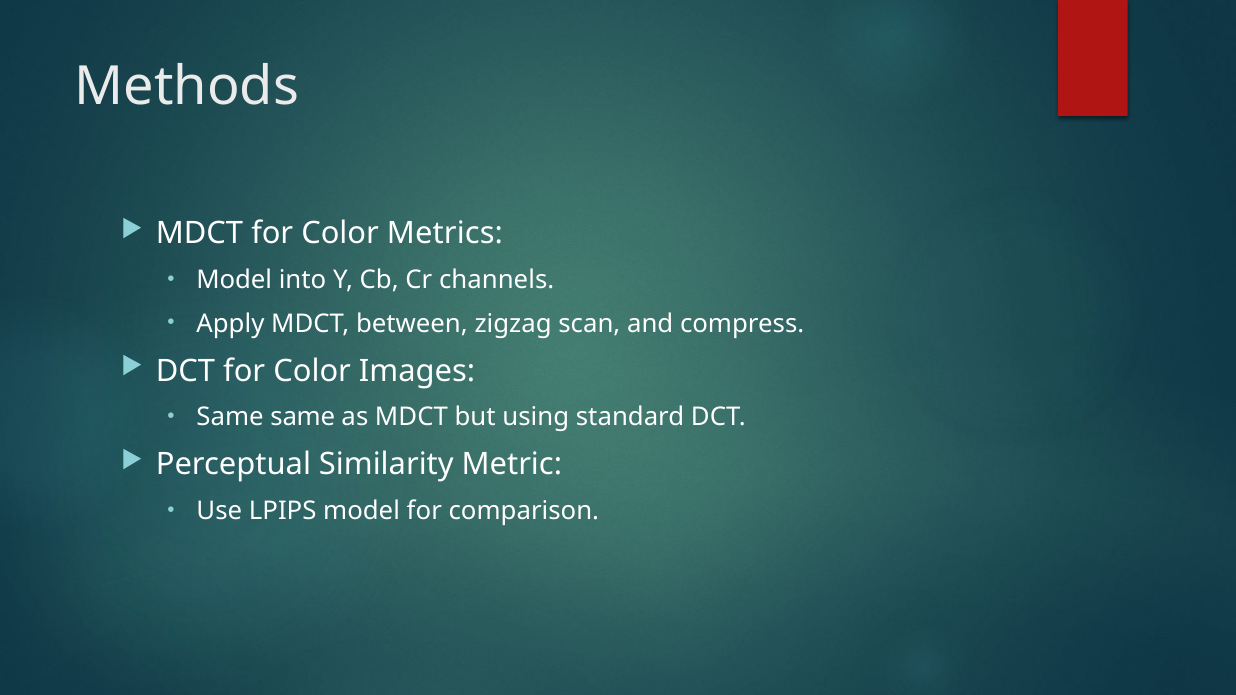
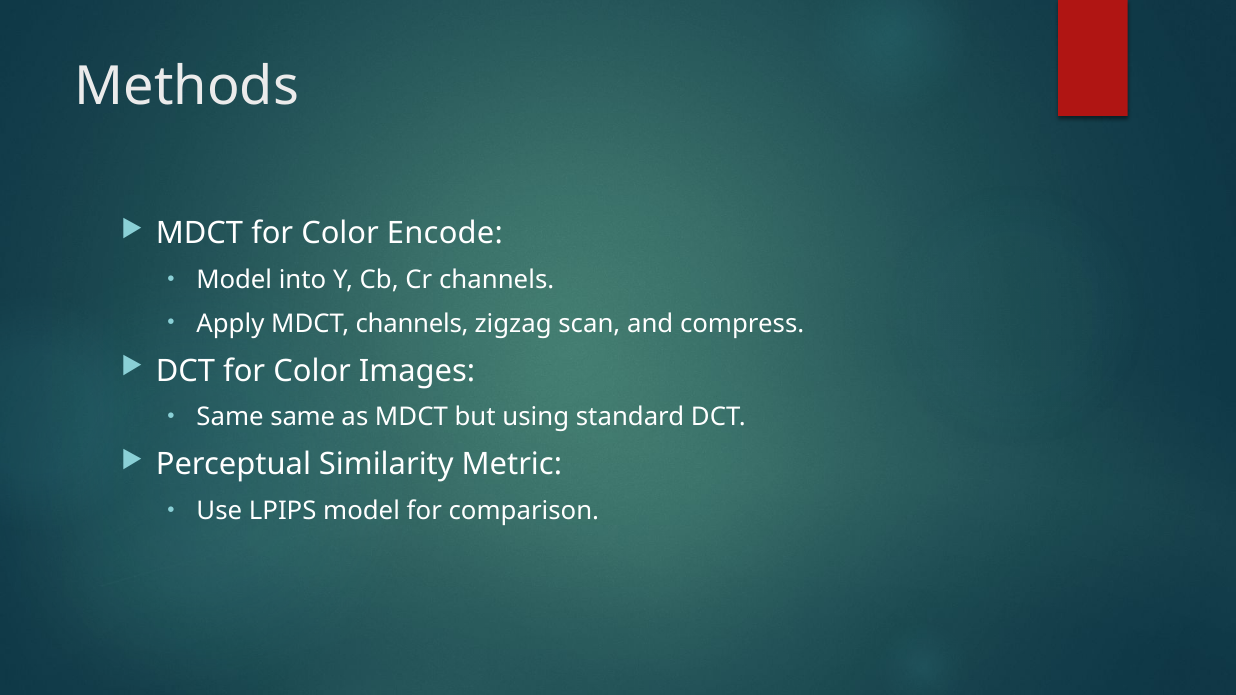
Metrics: Metrics -> Encode (445, 233)
MDCT between: between -> channels (412, 324)
